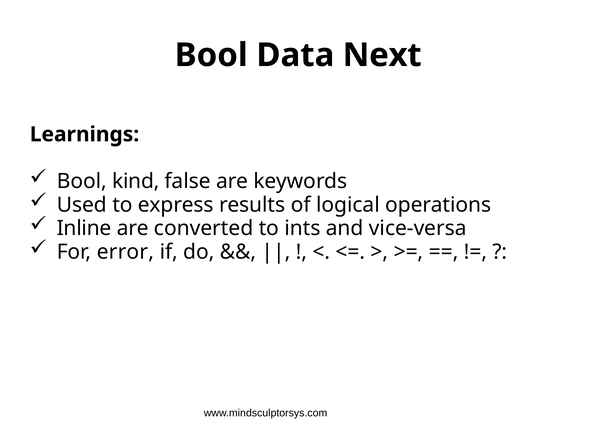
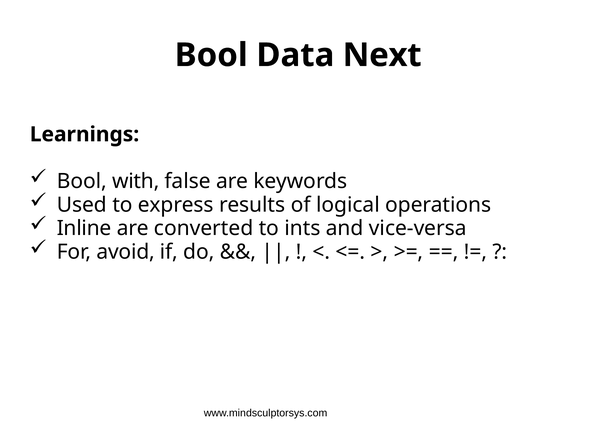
kind: kind -> with (136, 181)
error: error -> avoid (126, 252)
